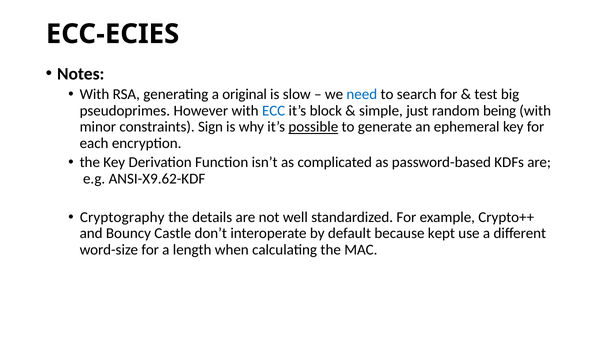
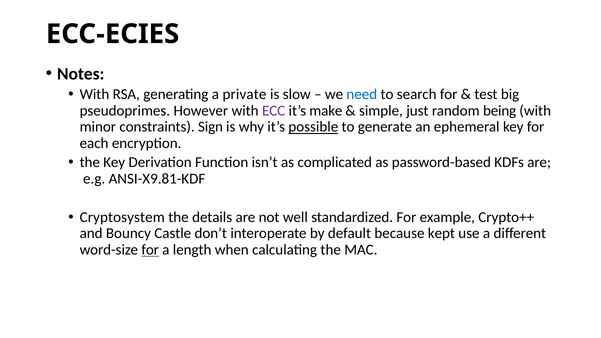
original: original -> private (244, 94)
ECC colour: blue -> purple (274, 111)
block: block -> make (326, 111)
ANSI-X9.62-KDF: ANSI-X9.62-KDF -> ANSI-X9.81-KDF (157, 179)
Cryptography: Cryptography -> Cryptosystem (122, 217)
for underline: none -> present (150, 250)
